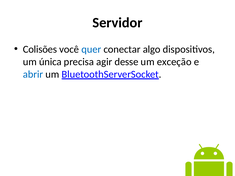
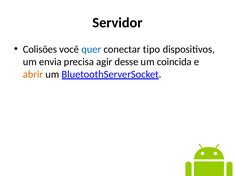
algo: algo -> tipo (152, 49)
única: única -> envia (50, 62)
exceção: exceção -> coincida (174, 62)
abrir colour: blue -> orange (33, 74)
